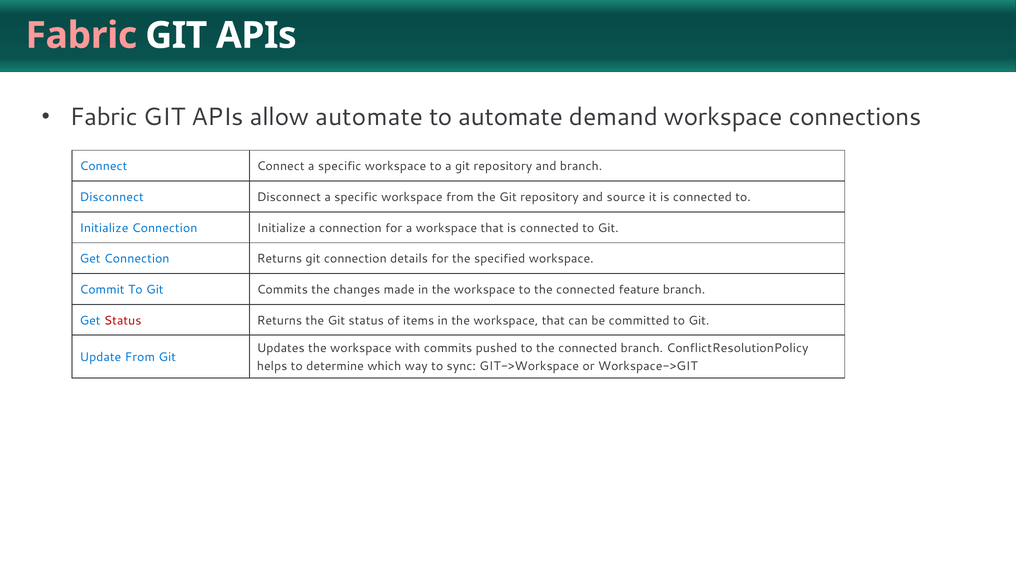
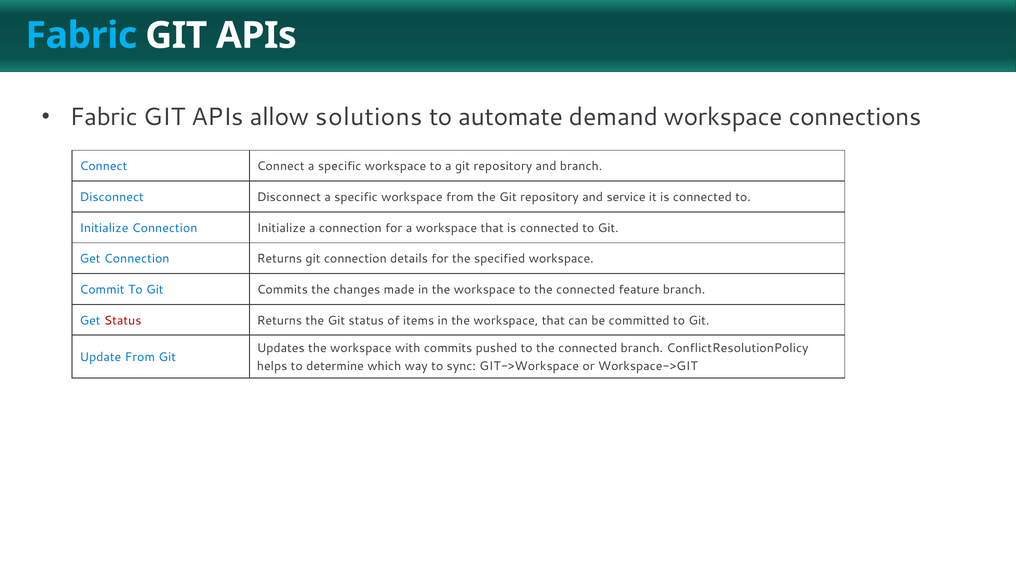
Fabric colour: pink -> light blue (81, 35)
allow automate: automate -> solutions (369, 117)
source: source -> service (626, 197)
